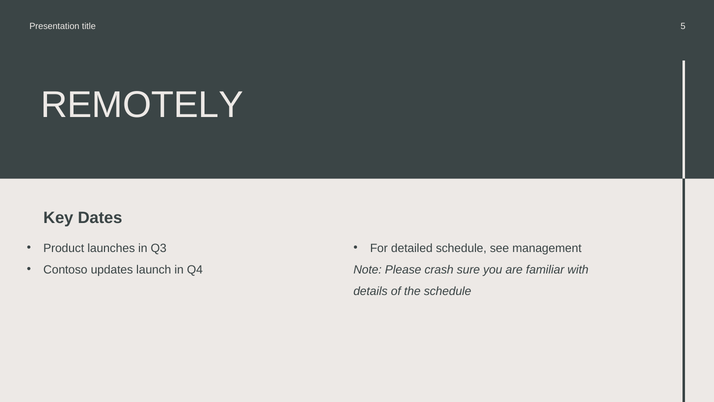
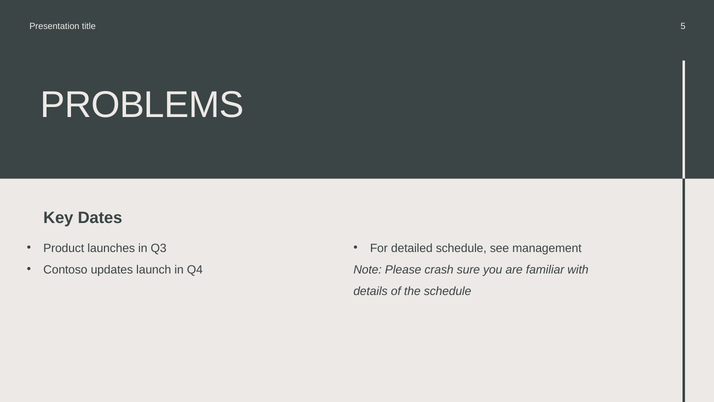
REMOTELY: REMOTELY -> PROBLEMS (142, 105)
